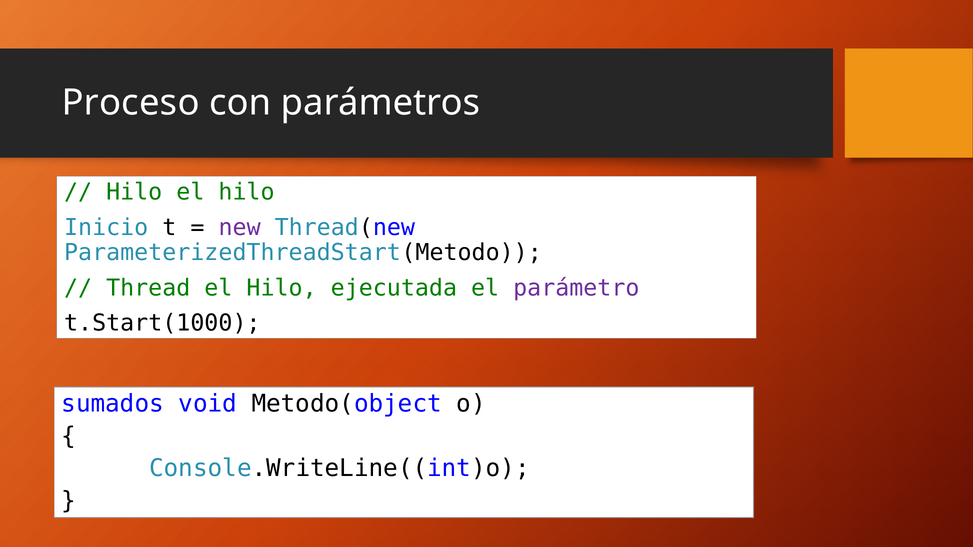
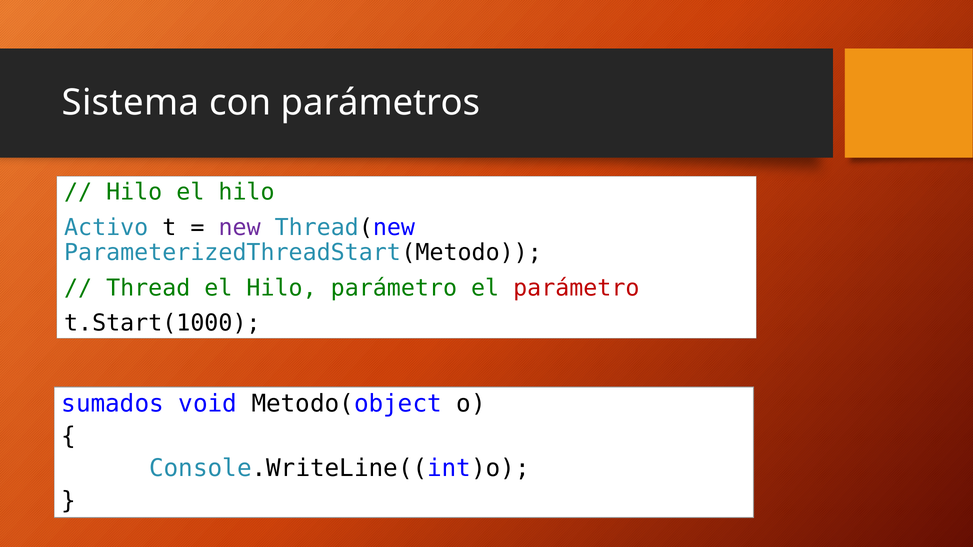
Proceso: Proceso -> Sistema (131, 103)
Inicio: Inicio -> Activo (106, 228)
Hilo ejecutada: ejecutada -> parámetro (394, 288)
parámetro colour: purple -> red (576, 288)
